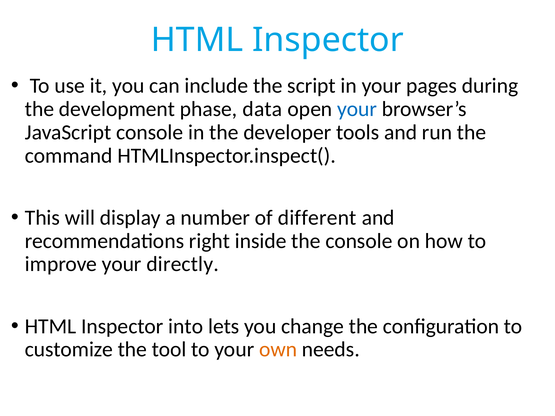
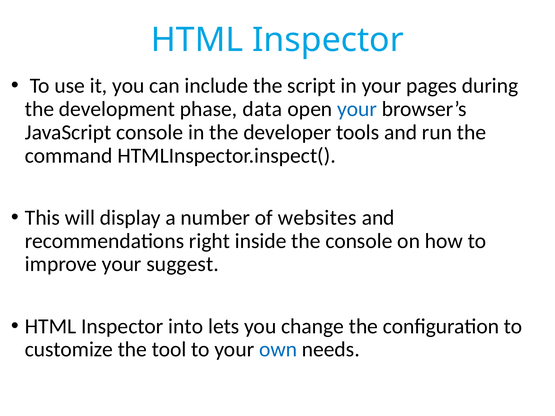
different: different -> websites (317, 218)
directly: directly -> suggest (183, 264)
own colour: orange -> blue (278, 350)
